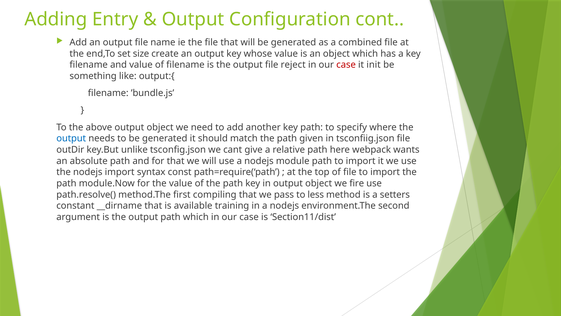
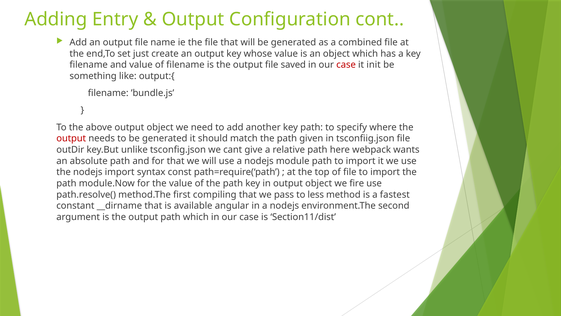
size: size -> just (141, 54)
reject: reject -> saved (293, 65)
output colour: blue -> red (71, 138)
setters: setters -> fastest (395, 194)
training: training -> angular (232, 206)
